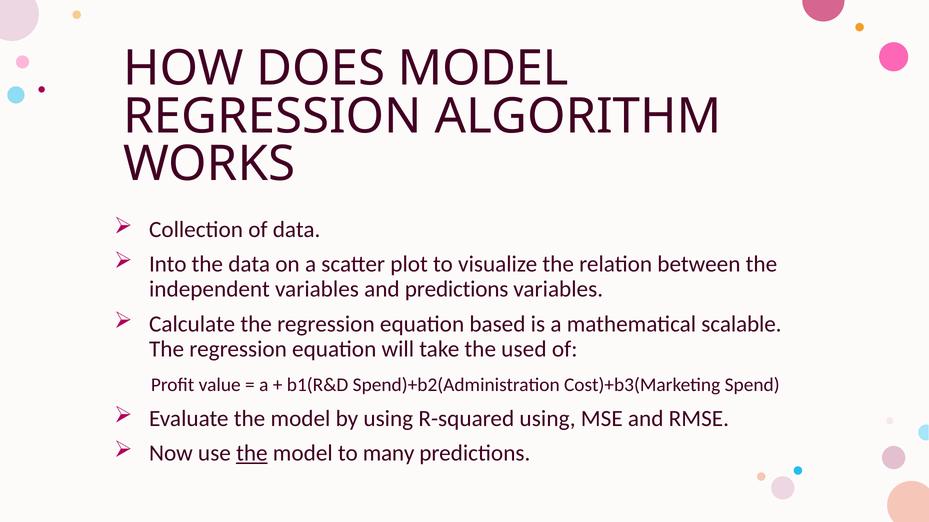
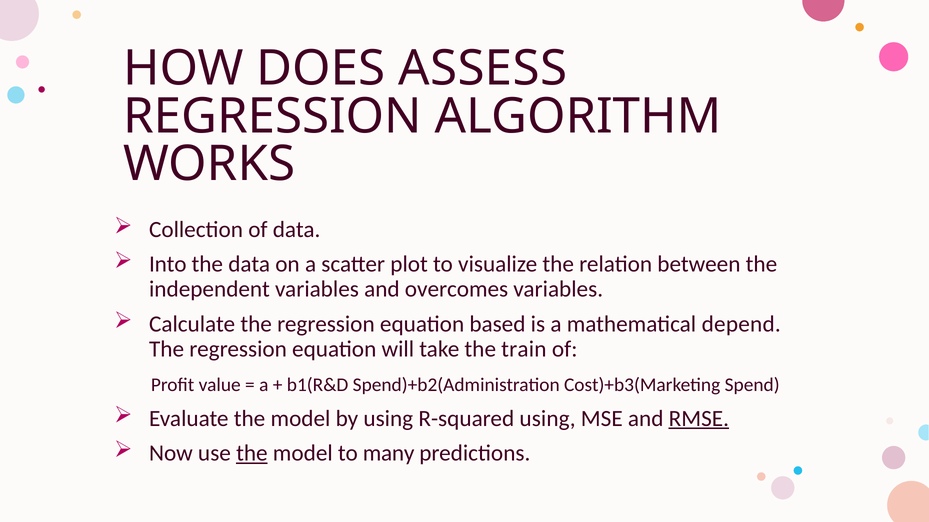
DOES MODEL: MODEL -> ASSESS (483, 68)
and predictions: predictions -> overcomes (457, 289)
scalable: scalable -> depend (741, 324)
used: used -> train (524, 349)
RMSE underline: none -> present (699, 419)
